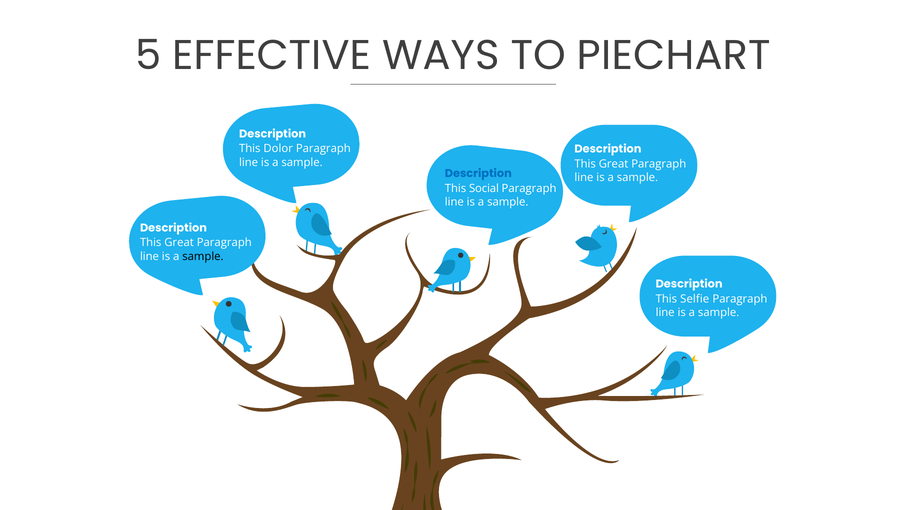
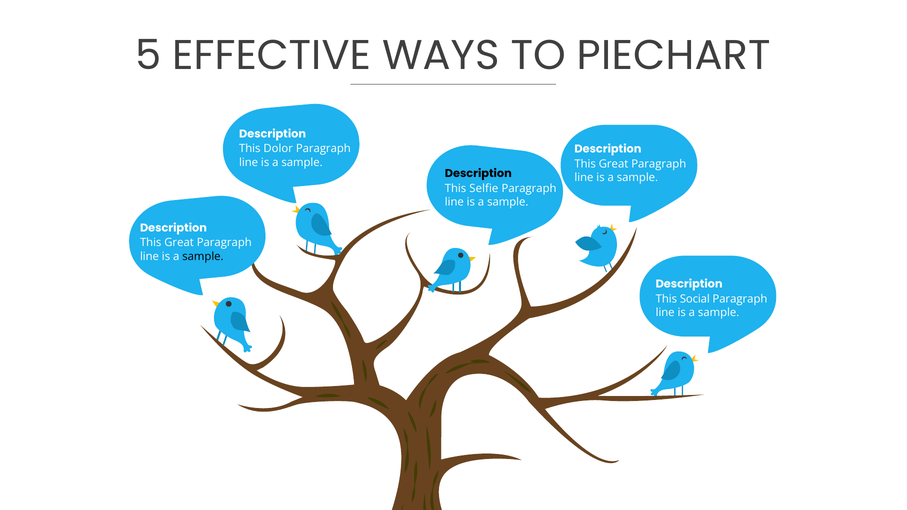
Description colour: blue -> black (478, 174)
Social: Social -> Selfie (484, 188)
Selfie: Selfie -> Social (695, 299)
